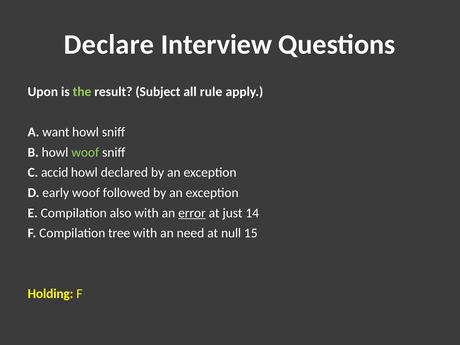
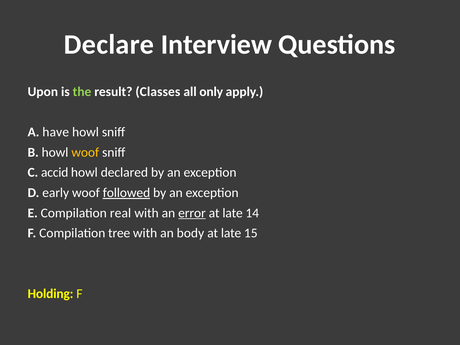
Subject: Subject -> Classes (158, 92)
rule: rule -> only (211, 92)
want: want -> have (56, 132)
woof colour: light green -> yellow (85, 152)
followed underline: none -> present (126, 193)
also: also -> real (121, 213)
just: just -> late (233, 213)
need: need -> body (190, 233)
null: null -> late (231, 233)
